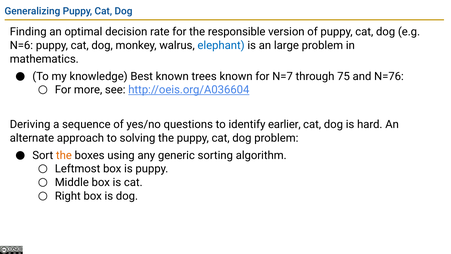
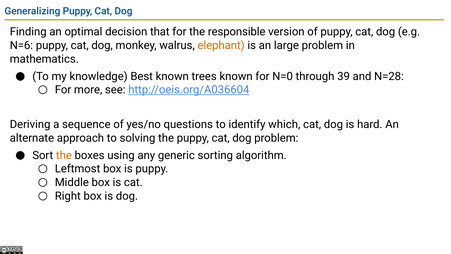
rate: rate -> that (160, 32)
elephant colour: blue -> orange (221, 45)
N=7: N=7 -> N=0 (283, 76)
75: 75 -> 39 (344, 76)
N=76: N=76 -> N=28 (389, 76)
earlier: earlier -> which (284, 124)
